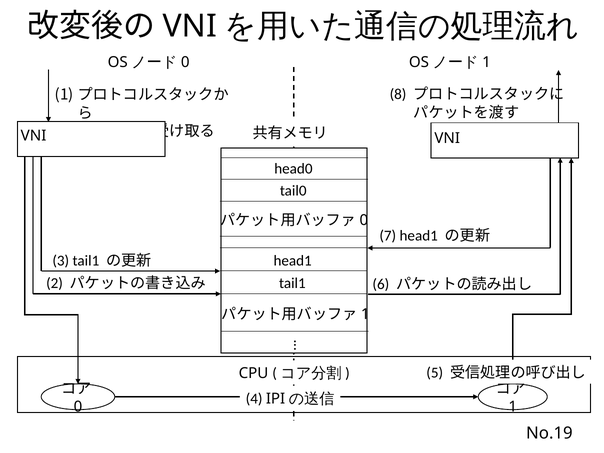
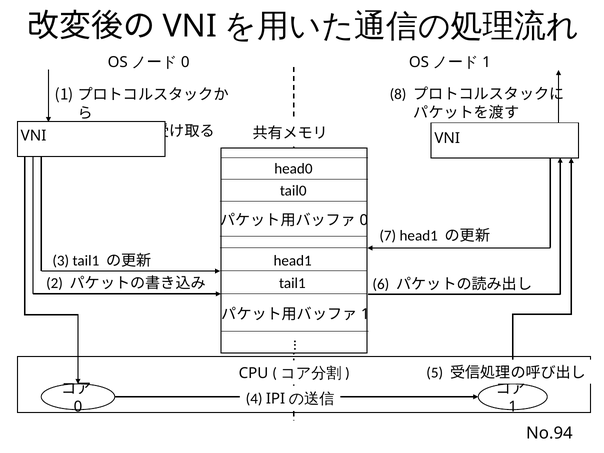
No.19: No.19 -> No.94 (549, 433)
